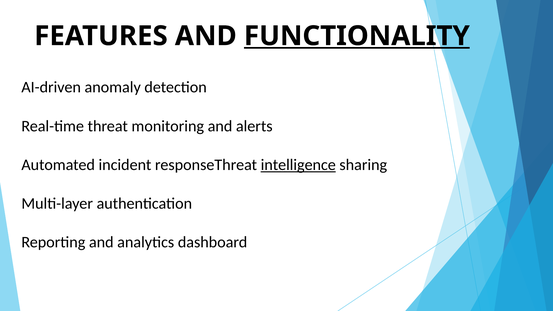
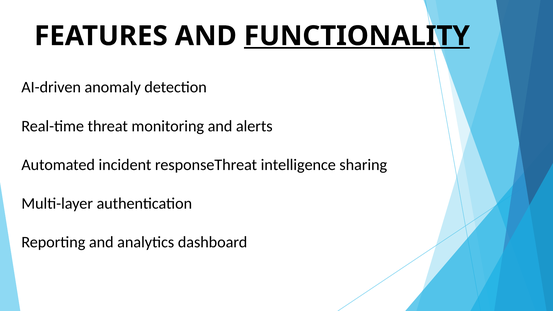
intelligence underline: present -> none (298, 165)
